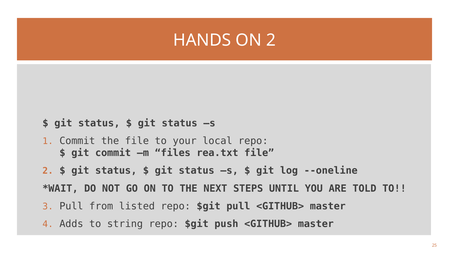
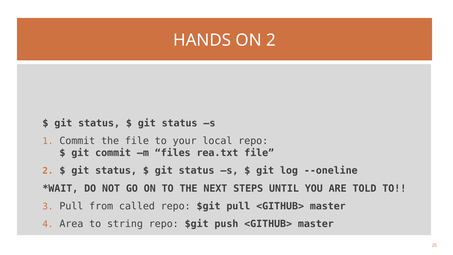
listed: listed -> called (137, 206)
Adds: Adds -> Area (71, 224)
